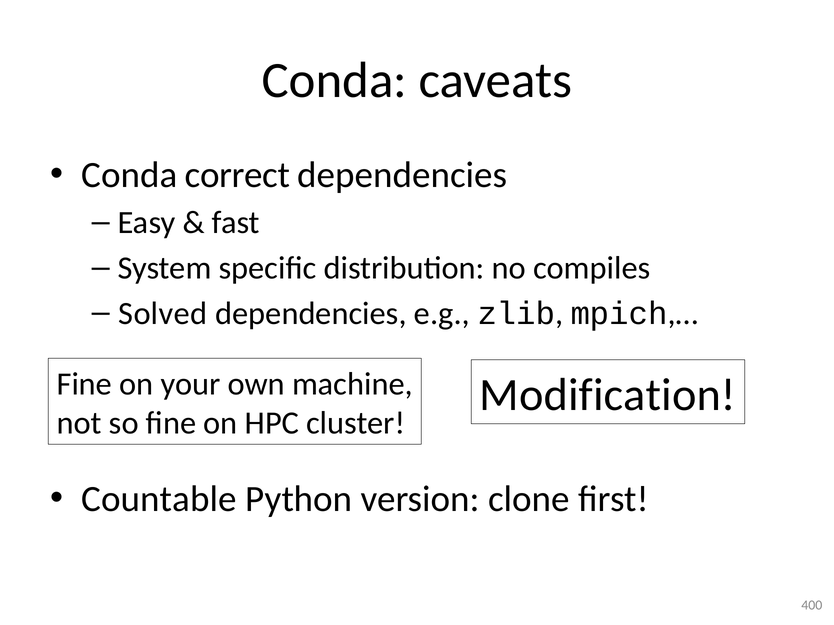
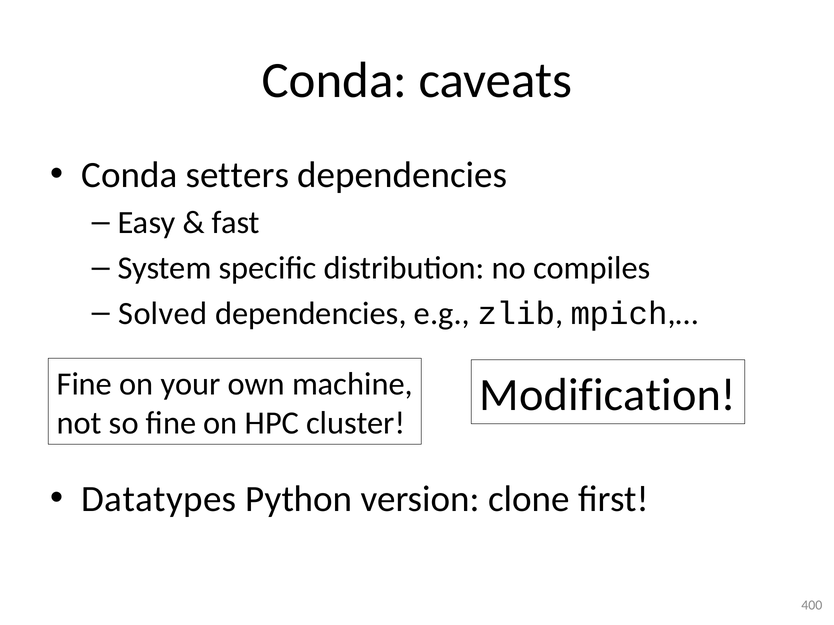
correct: correct -> setters (237, 175)
Countable: Countable -> Datatypes (159, 500)
